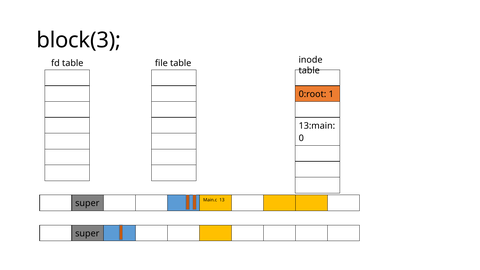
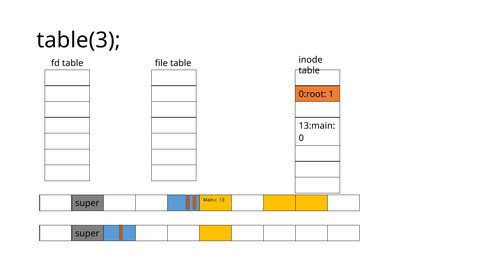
block(3: block(3 -> table(3 (79, 40)
